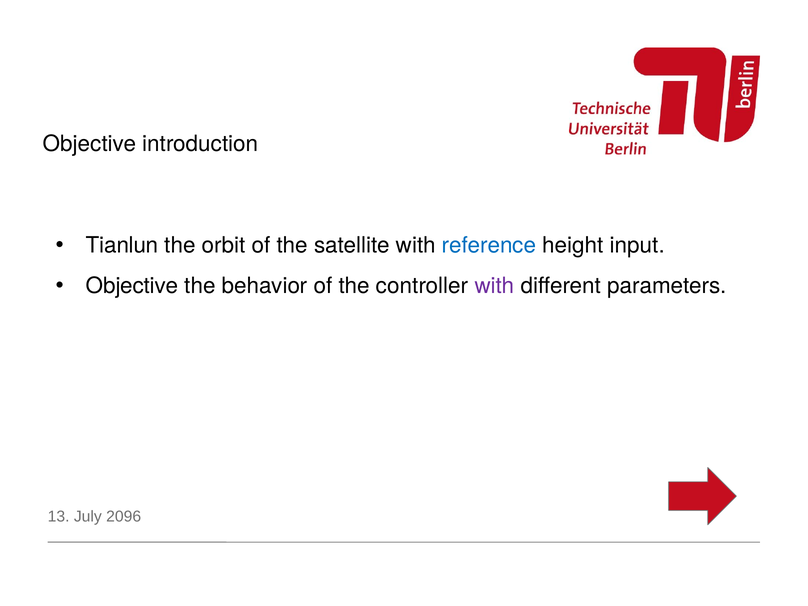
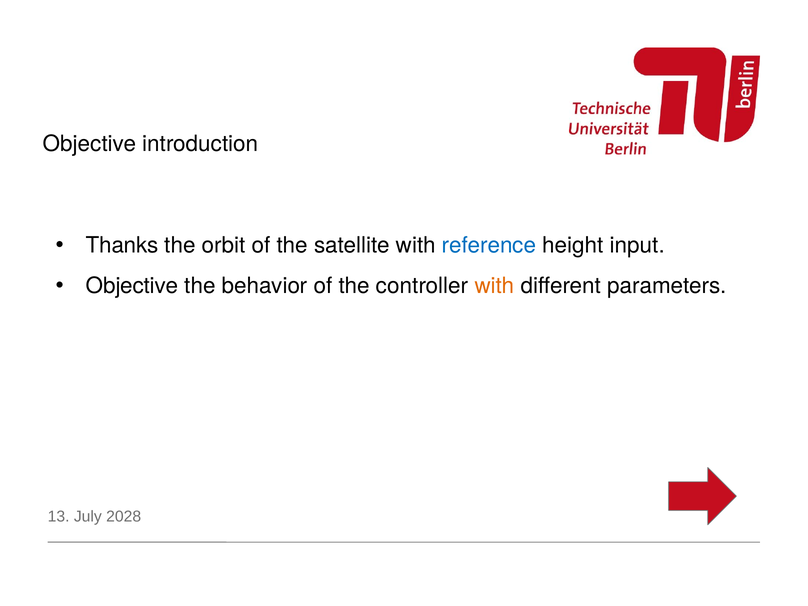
Tianlun: Tianlun -> Thanks (122, 246)
with colour: purple -> orange (495, 286)
2096: 2096 -> 2028 (124, 516)
